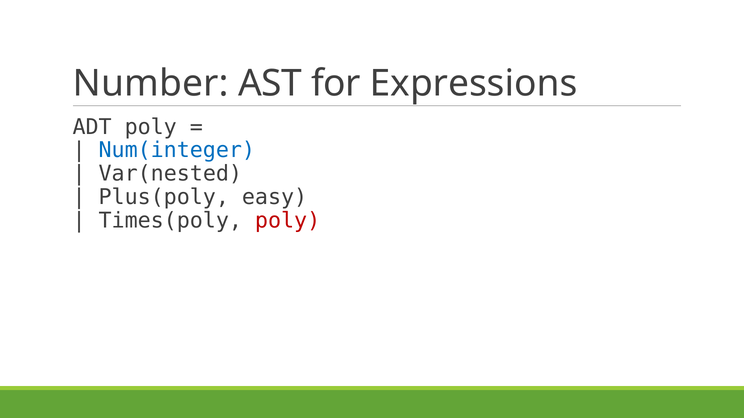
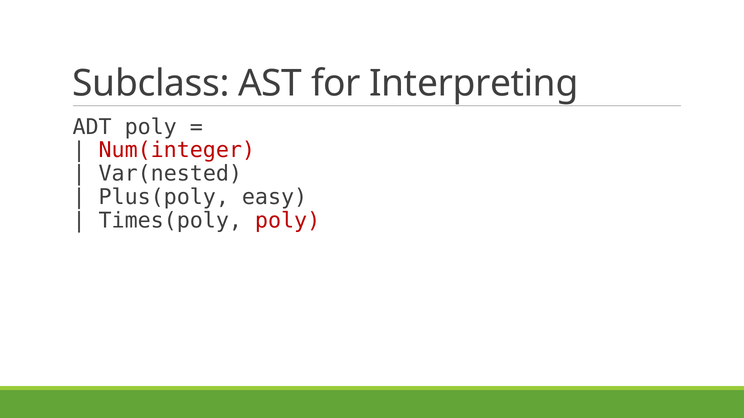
Number: Number -> Subclass (151, 83)
Expressions: Expressions -> Interpreting (474, 83)
Num(integer colour: blue -> red (177, 150)
